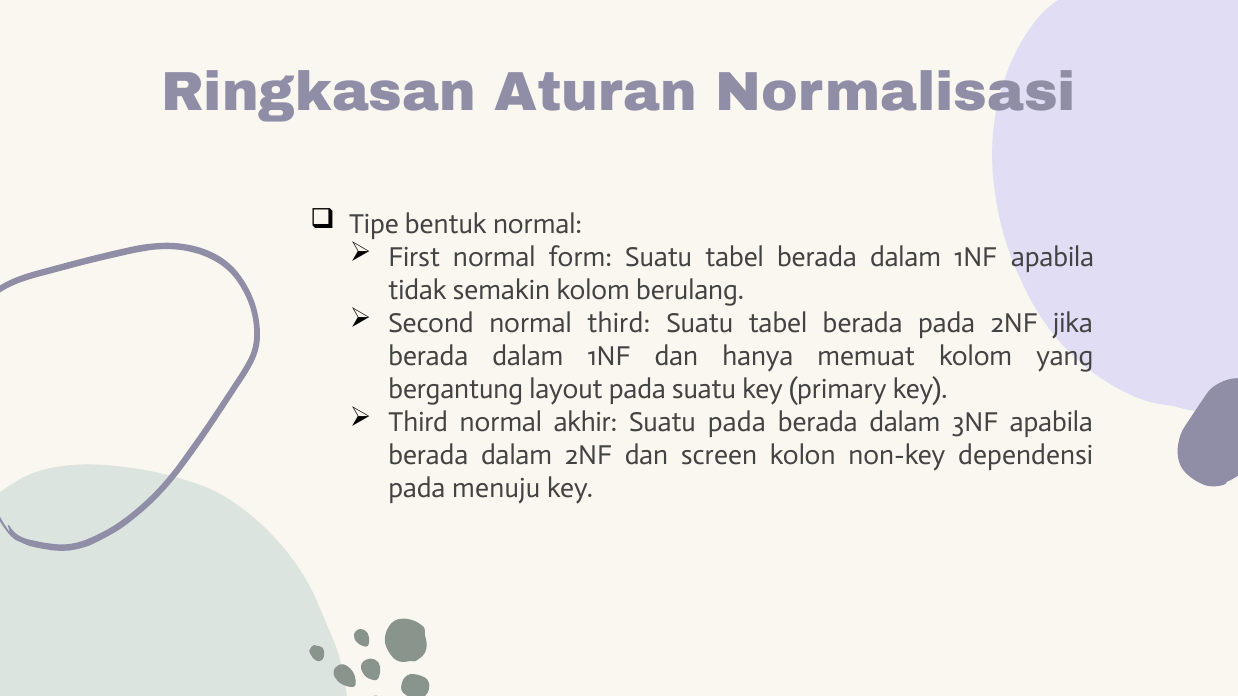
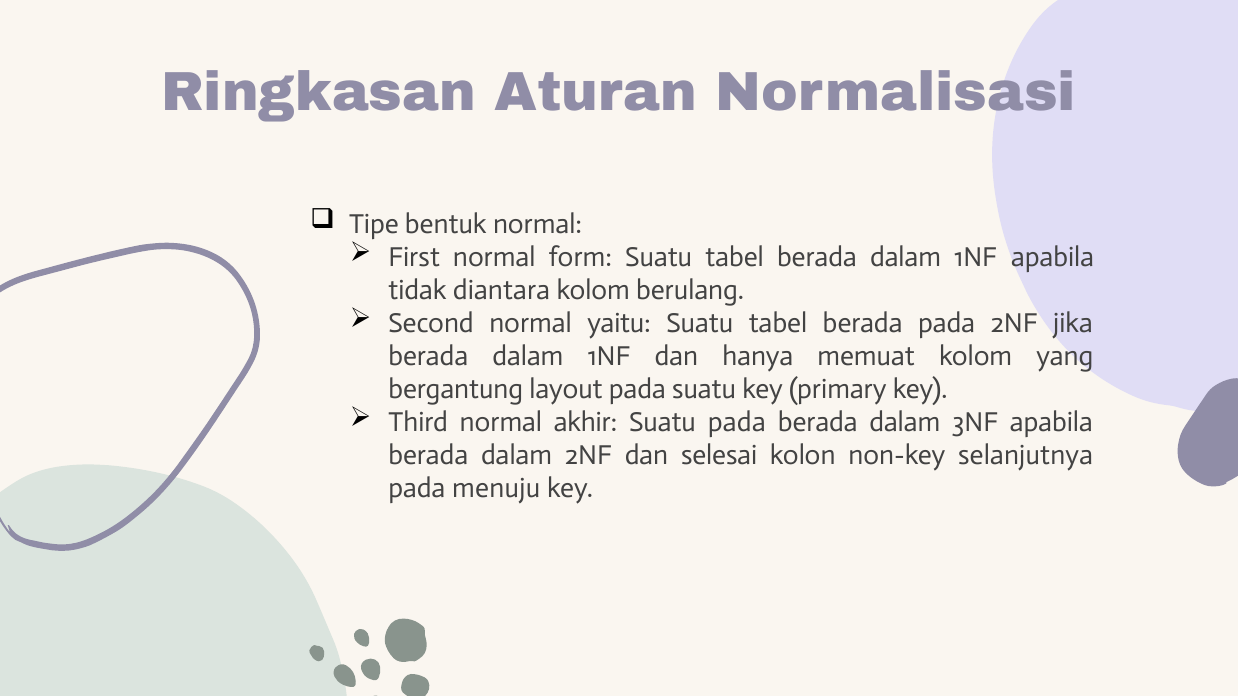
semakin: semakin -> diantara (502, 290)
normal third: third -> yaitu (619, 323)
screen: screen -> selesai (719, 455)
dependensi: dependensi -> selanjutnya (1026, 455)
